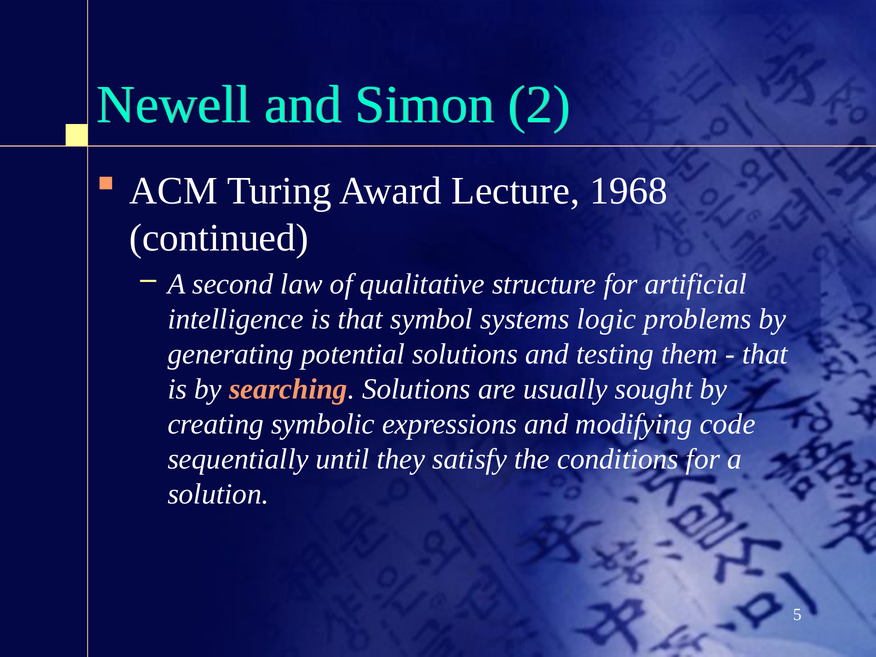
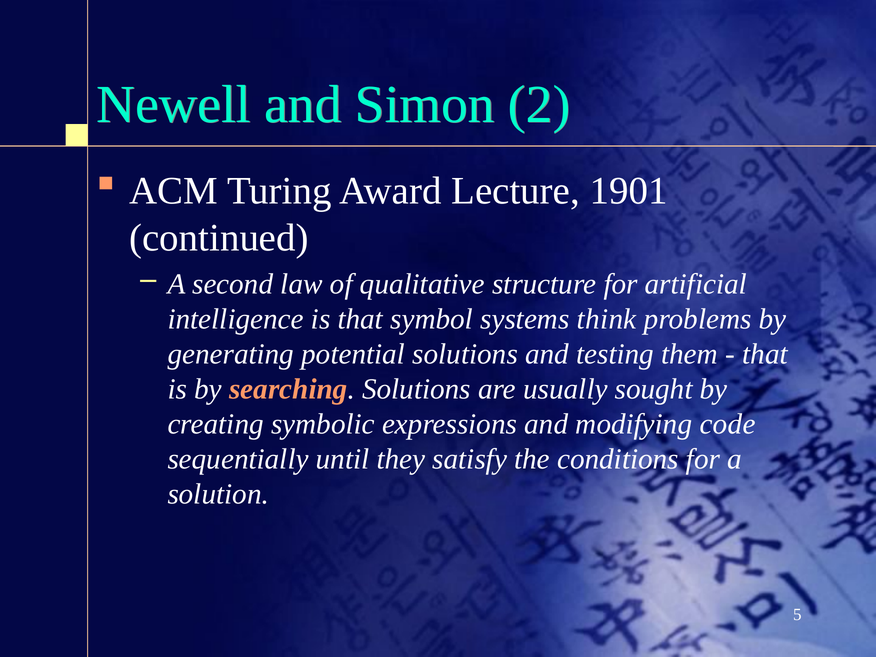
1968: 1968 -> 1901 (629, 191)
logic: logic -> think (607, 319)
